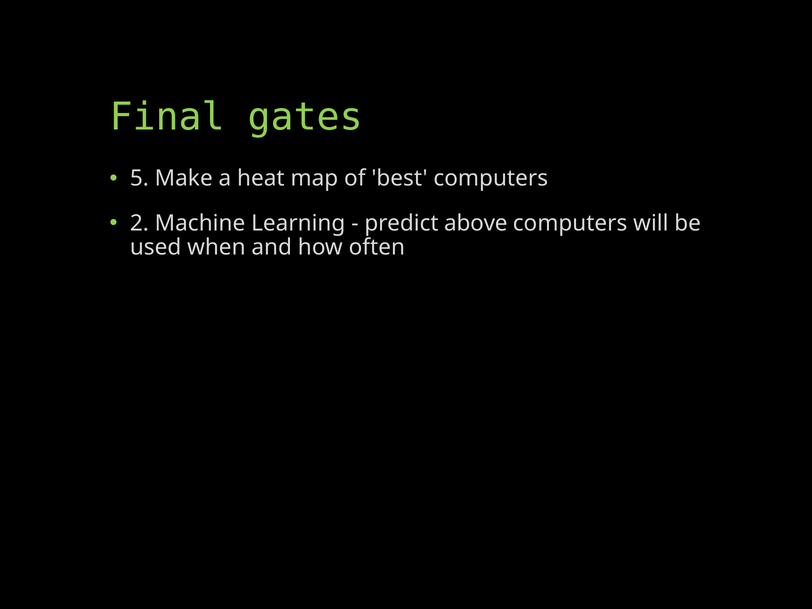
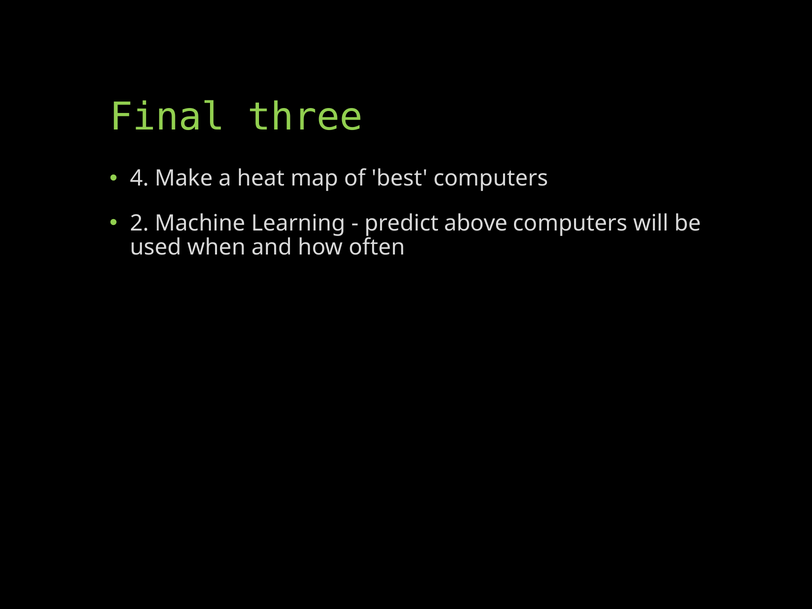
gates: gates -> three (305, 117)
5: 5 -> 4 (139, 179)
